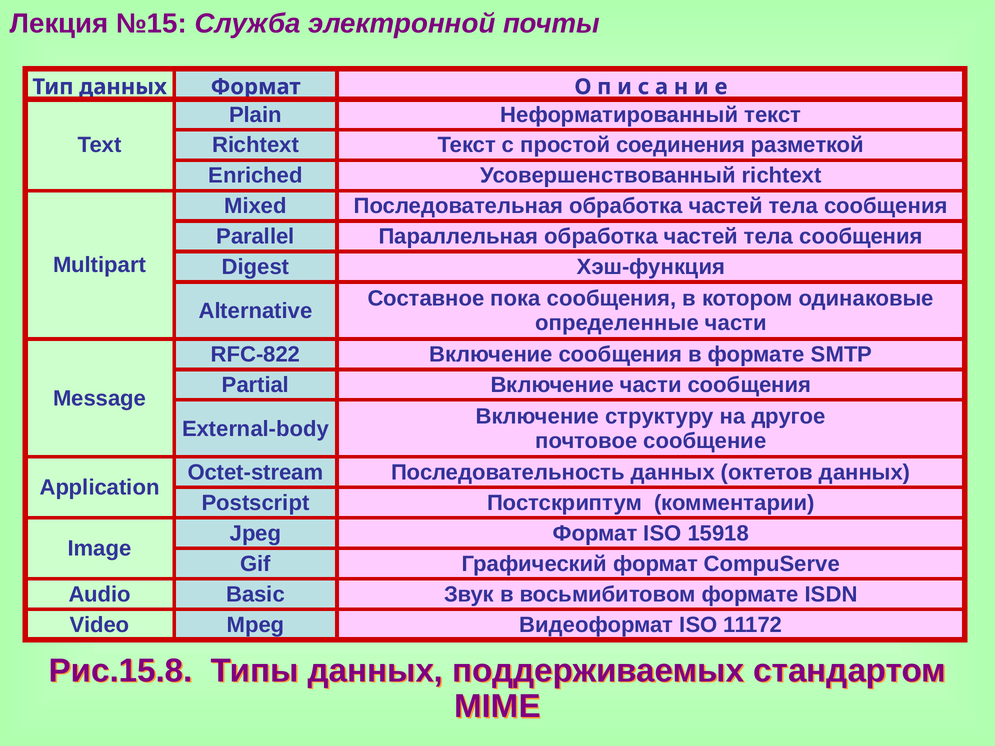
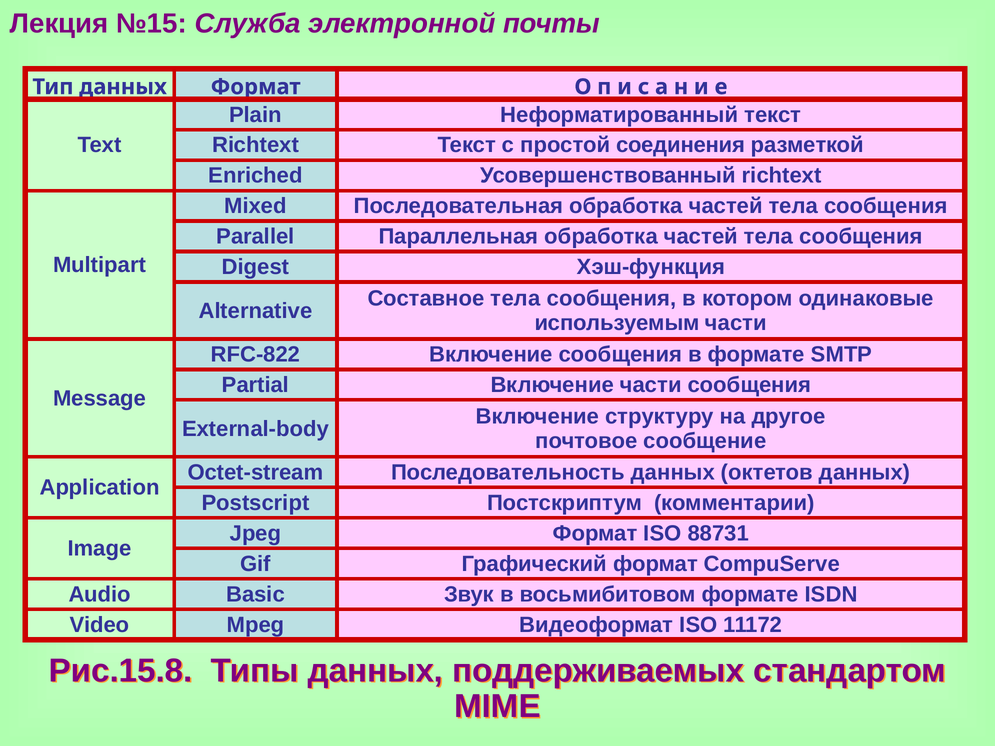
Составное пока: пока -> тела (516, 299)
определенные: определенные -> используемым (617, 323)
15918: 15918 -> 88731 (718, 534)
